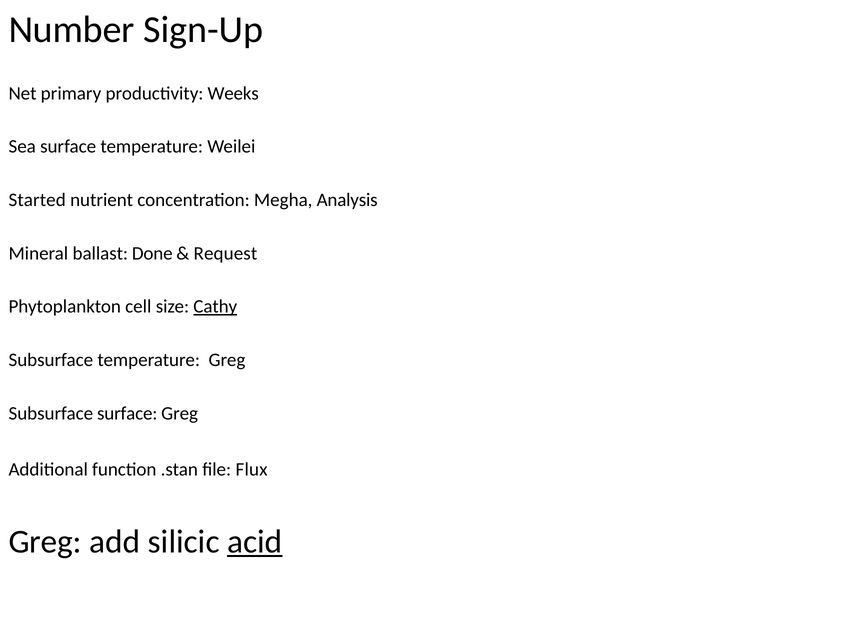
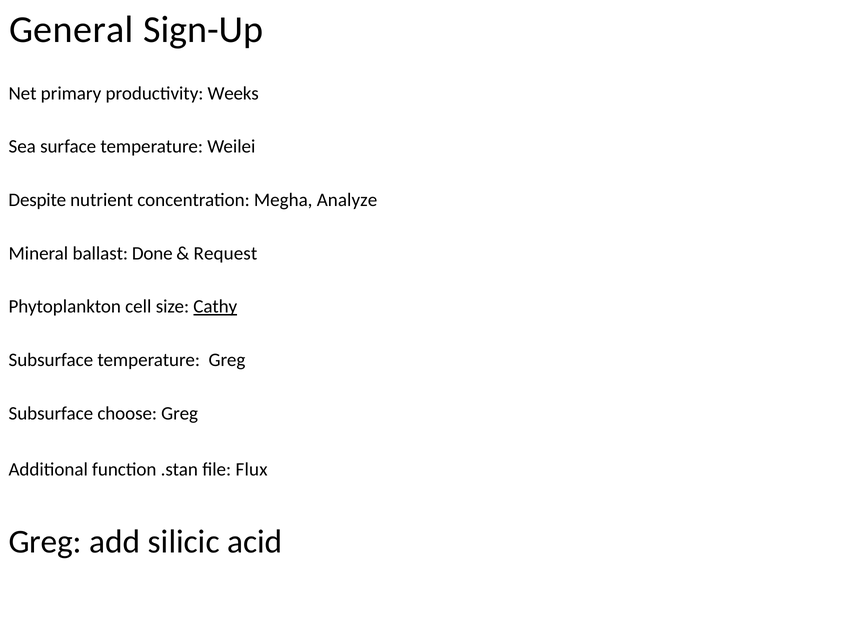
Number: Number -> General (71, 30)
Started: Started -> Despite (37, 200)
Analysis: Analysis -> Analyze (347, 200)
Subsurface surface: surface -> choose (127, 414)
acid underline: present -> none (255, 542)
